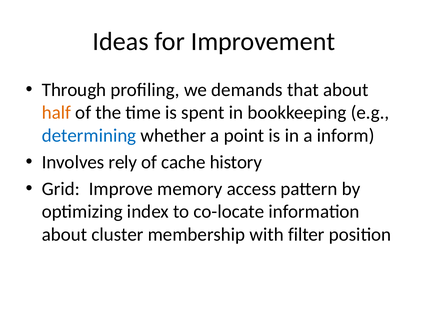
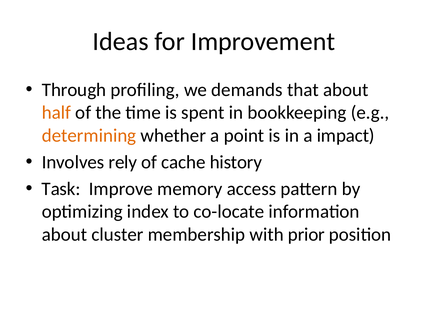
determining colour: blue -> orange (89, 136)
inform: inform -> impact (346, 136)
Grid: Grid -> Task (61, 189)
filter: filter -> prior (306, 235)
